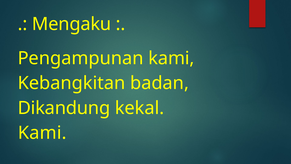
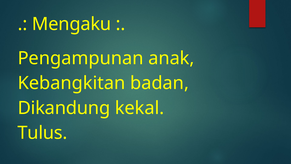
Pengampunan kami: kami -> anak (171, 58)
Kami: Kami -> Tulus (42, 133)
